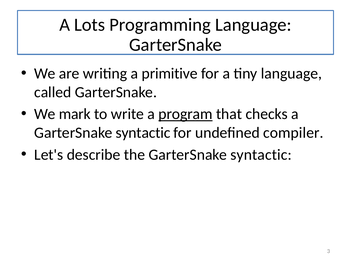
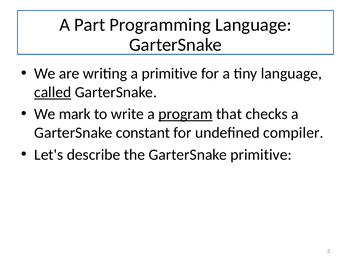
Lots: Lots -> Part (90, 25)
called underline: none -> present (53, 92)
syntactic: syntactic -> constant (143, 133)
the GarterSnake syntactic: syntactic -> primitive (261, 155)
